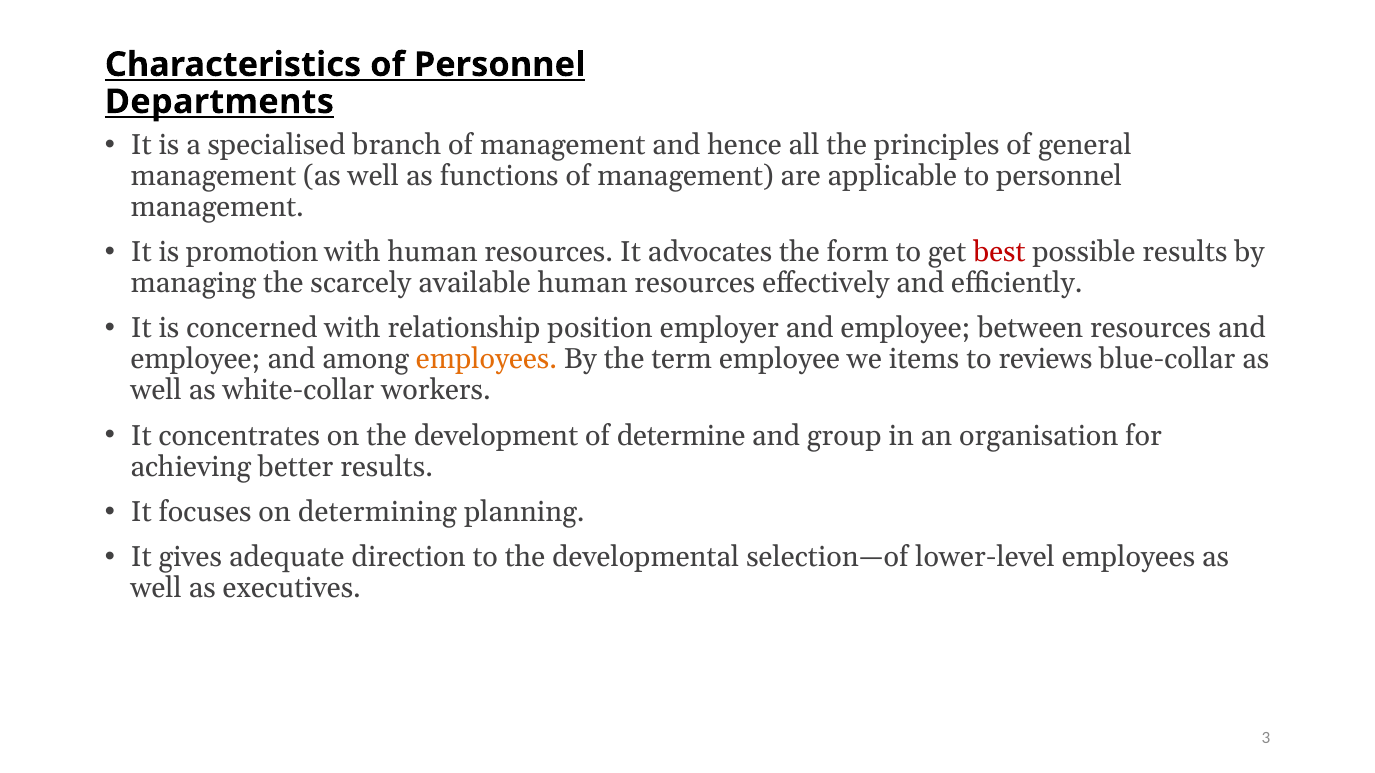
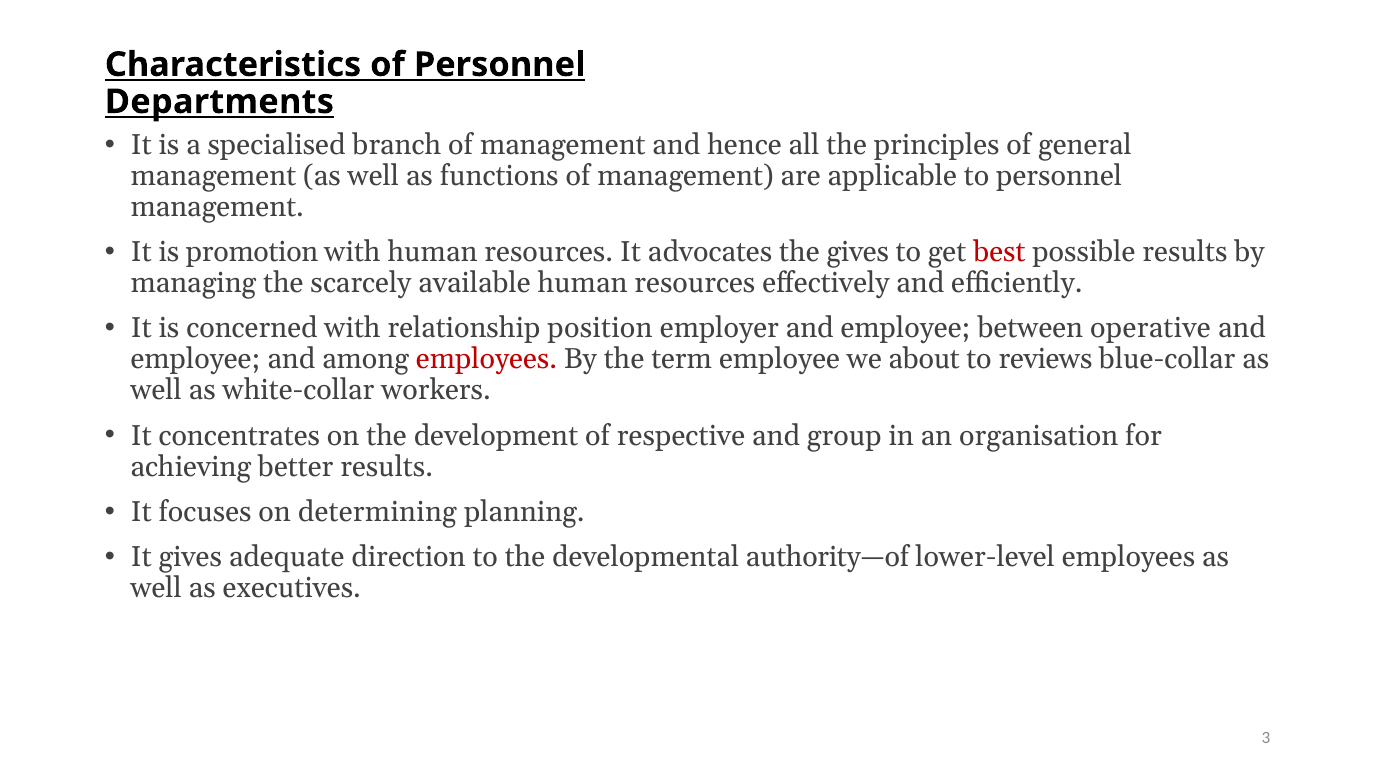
the form: form -> gives (858, 252)
between resources: resources -> operative (1150, 329)
employees colour: orange -> red (487, 360)
items: items -> about (924, 360)
determine: determine -> respective (681, 436)
selection—of: selection—of -> authority—of (828, 558)
